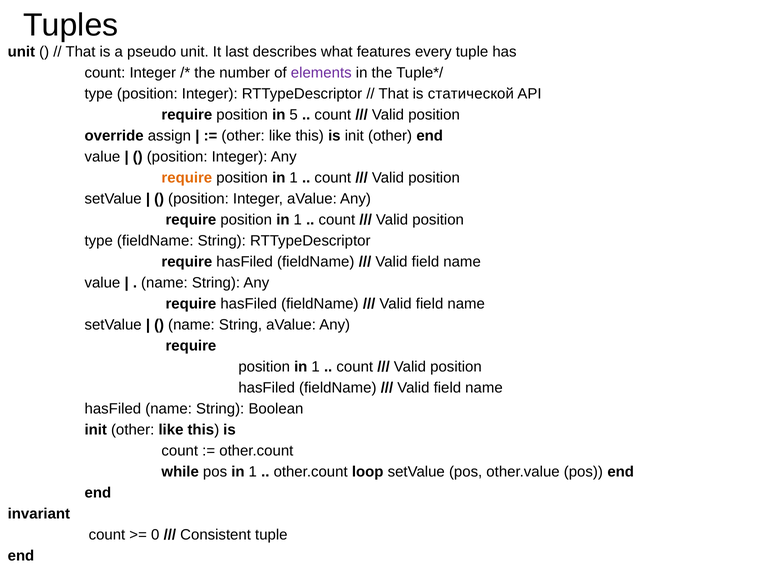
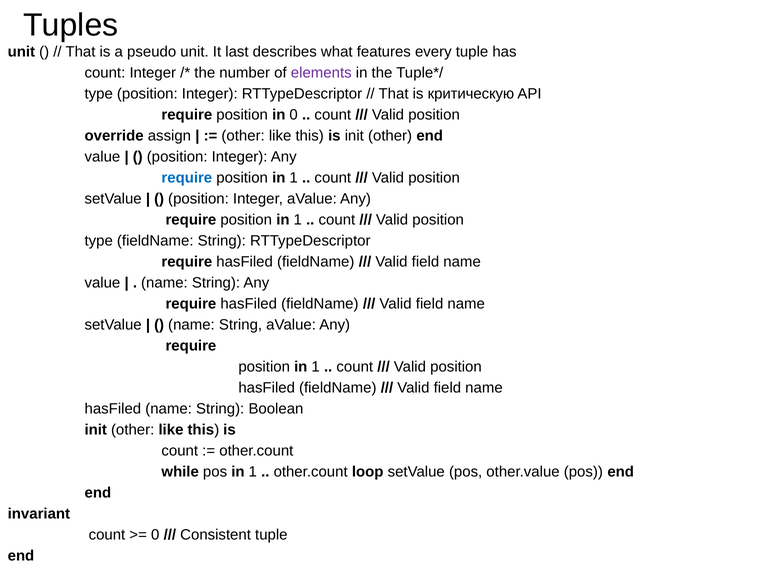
статической: статической -> критическую (471, 94)
in 5: 5 -> 0 (294, 115)
require colour: orange -> blue (187, 178)
